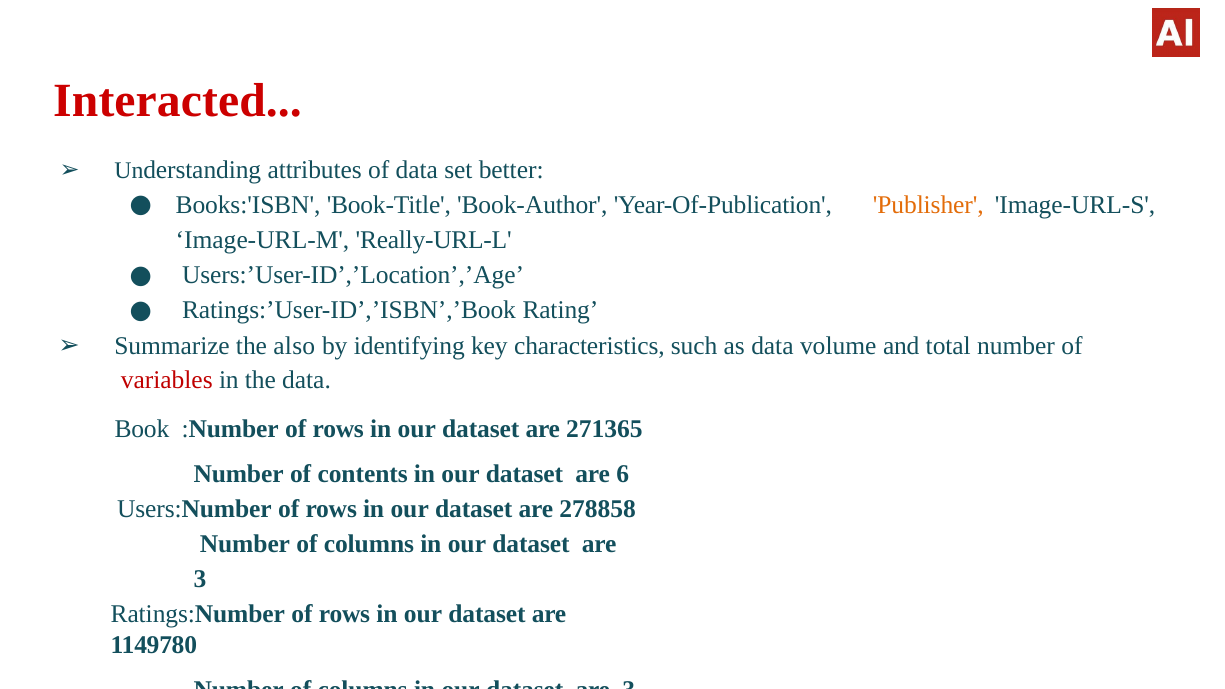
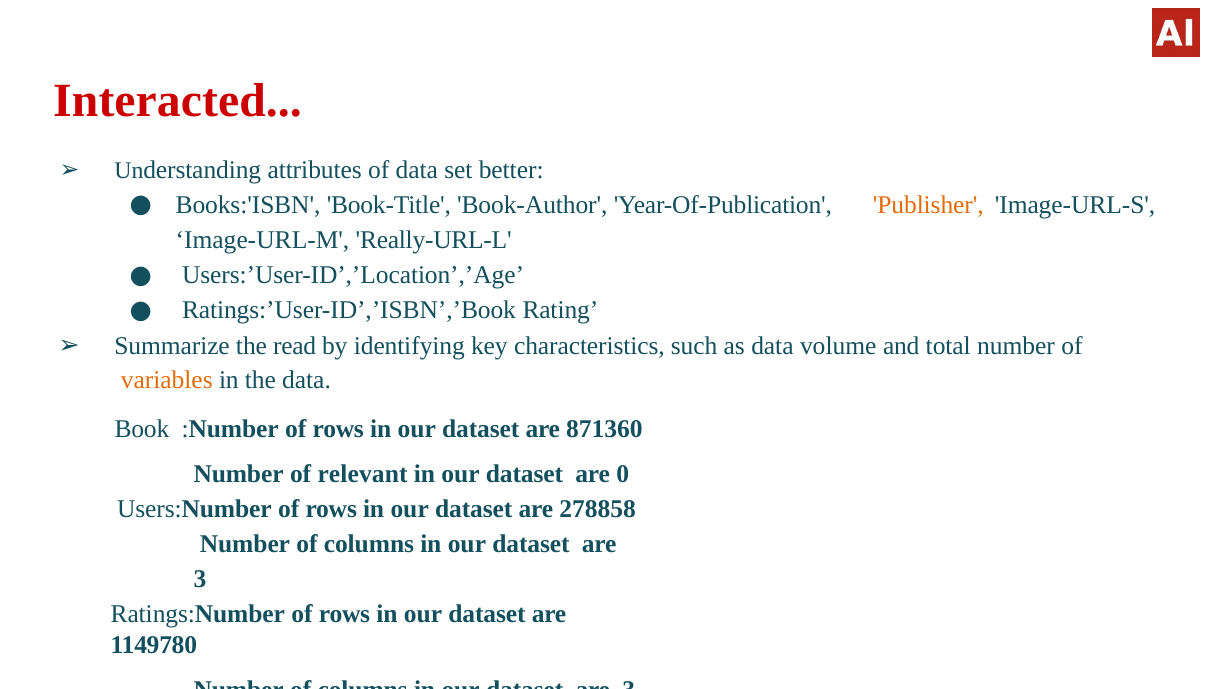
also: also -> read (295, 346)
variables colour: red -> orange (167, 381)
271365: 271365 -> 871360 (604, 429)
contents: contents -> relevant (363, 475)
6: 6 -> 0 (623, 475)
